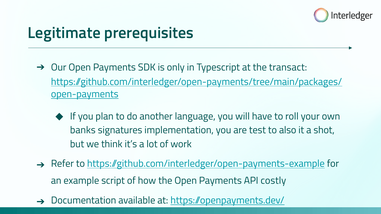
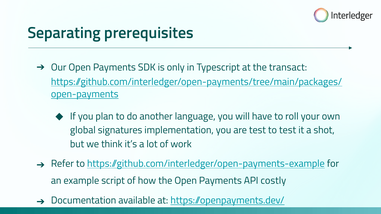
Legitimate: Legitimate -> Separating (64, 33)
banks: banks -> global (83, 130)
to also: also -> test (288, 130)
